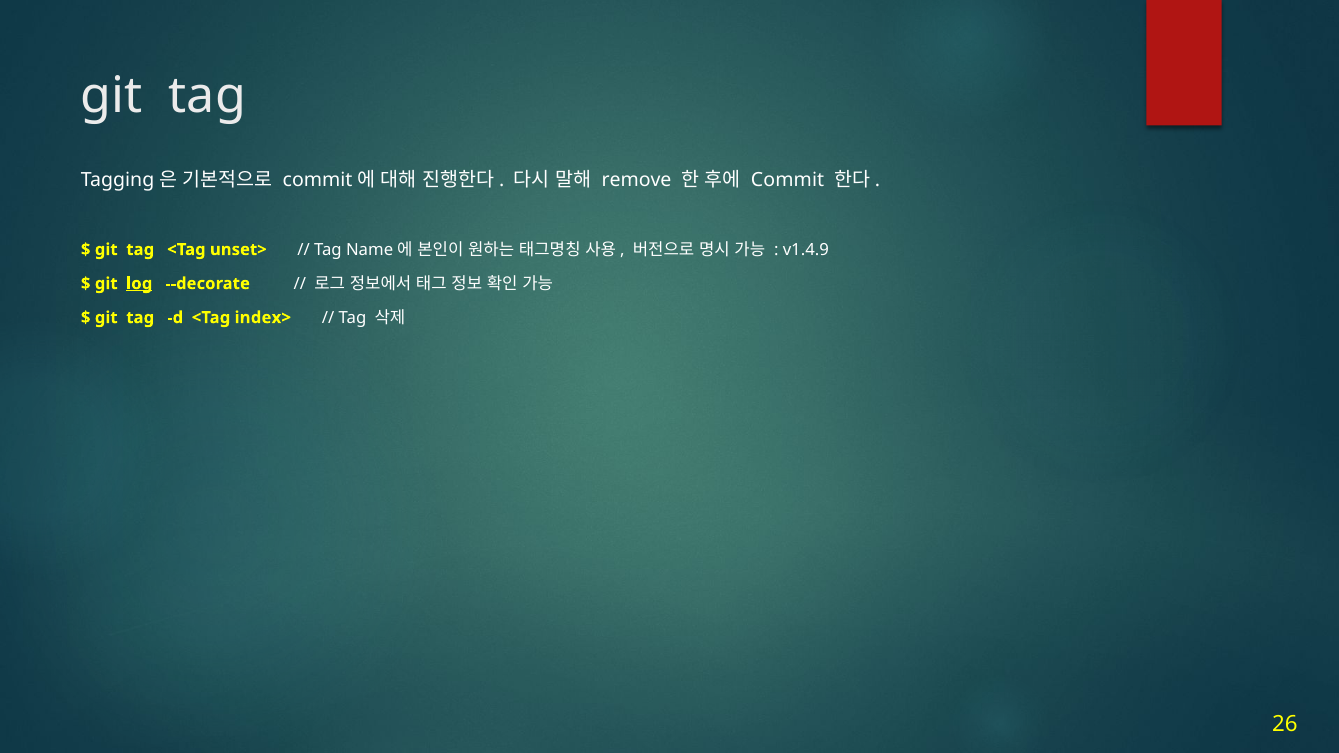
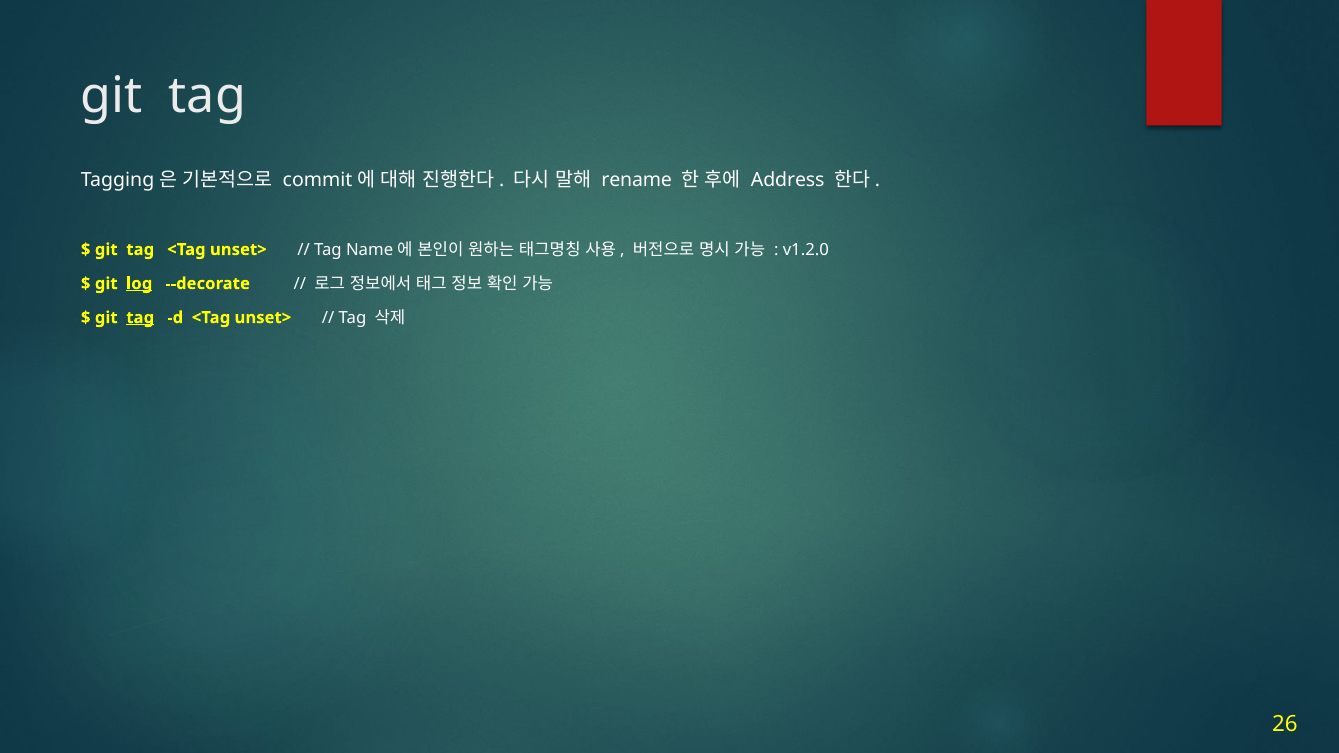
remove: remove -> rename (637, 180)
Commit: Commit -> Address (788, 180)
v1.4.9: v1.4.9 -> v1.2.0 (806, 250)
tag underline: none -> present (140, 318)
d <Tag index>: index> -> unset> (263, 318)
